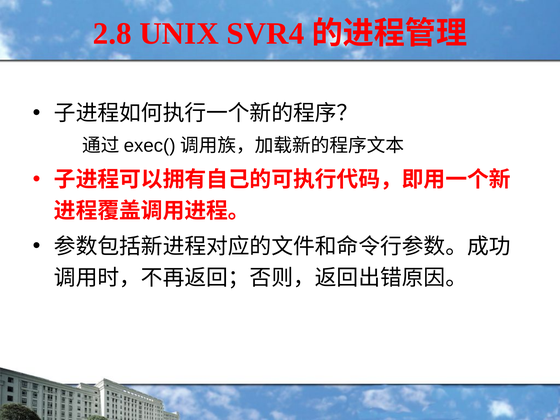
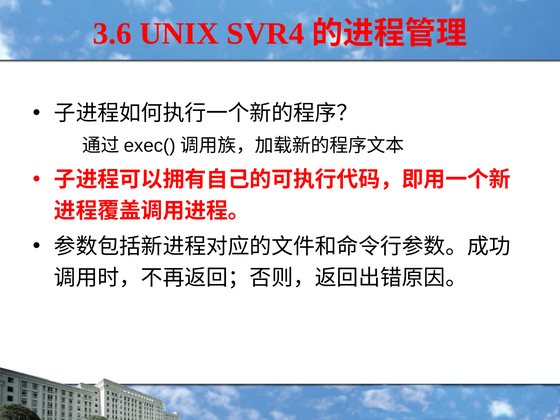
2.8: 2.8 -> 3.6 (112, 34)
